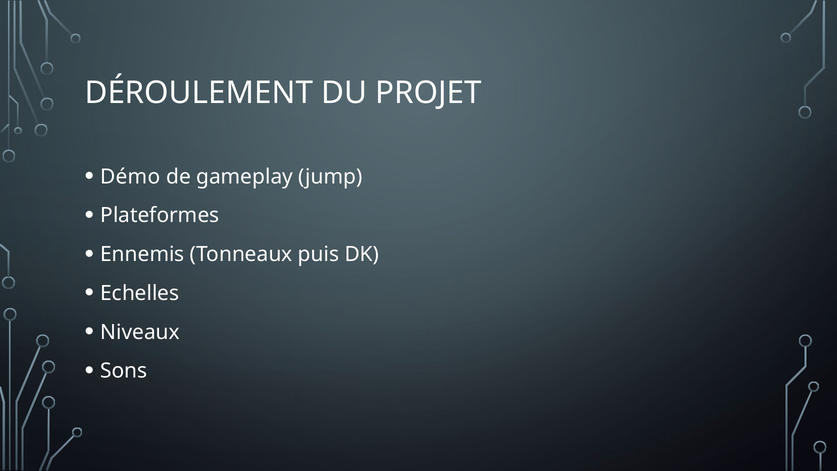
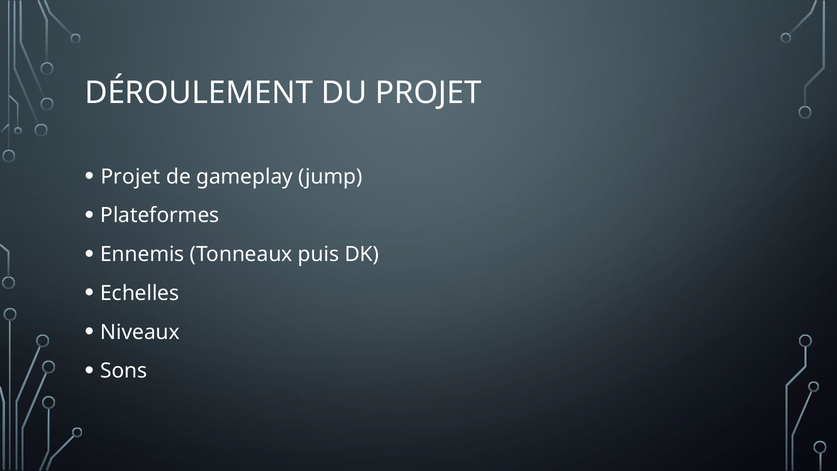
Démo: Démo -> Projet (130, 177)
